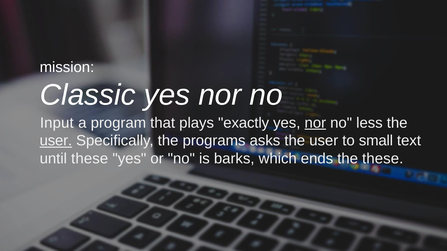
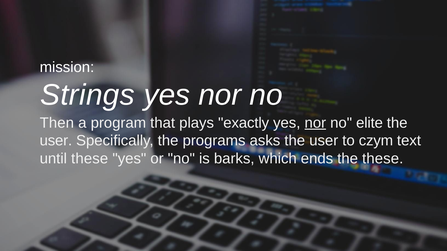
Classic: Classic -> Strings (87, 95)
Input: Input -> Then (57, 123)
less: less -> elite (370, 123)
user underline: present -> none (56, 141)
small: small -> czym (376, 141)
